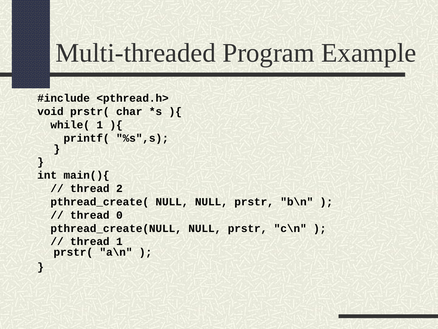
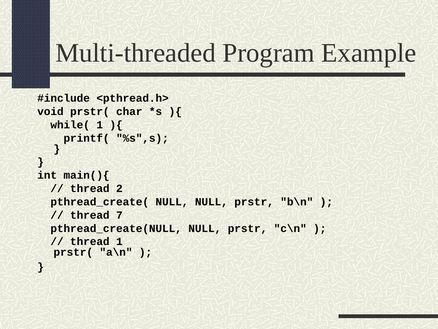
0: 0 -> 7 (119, 215)
